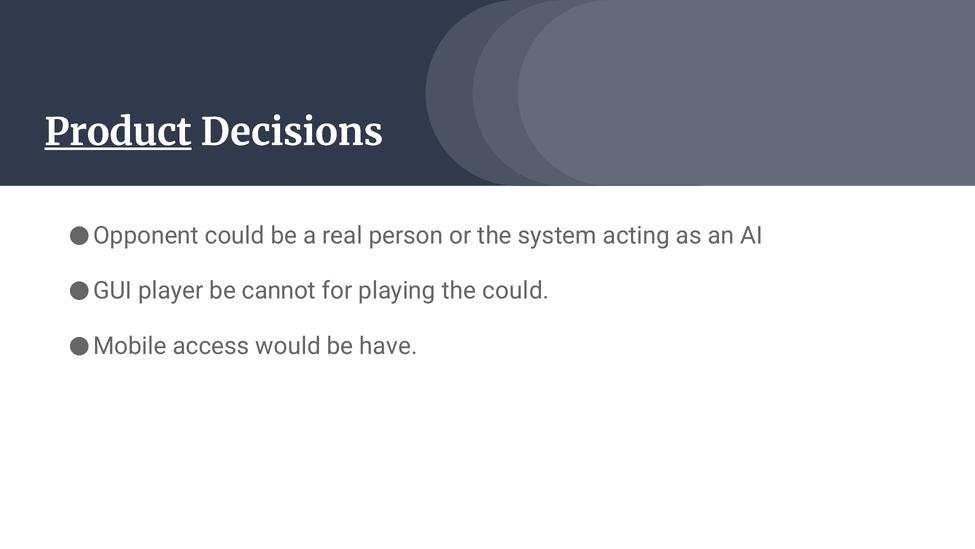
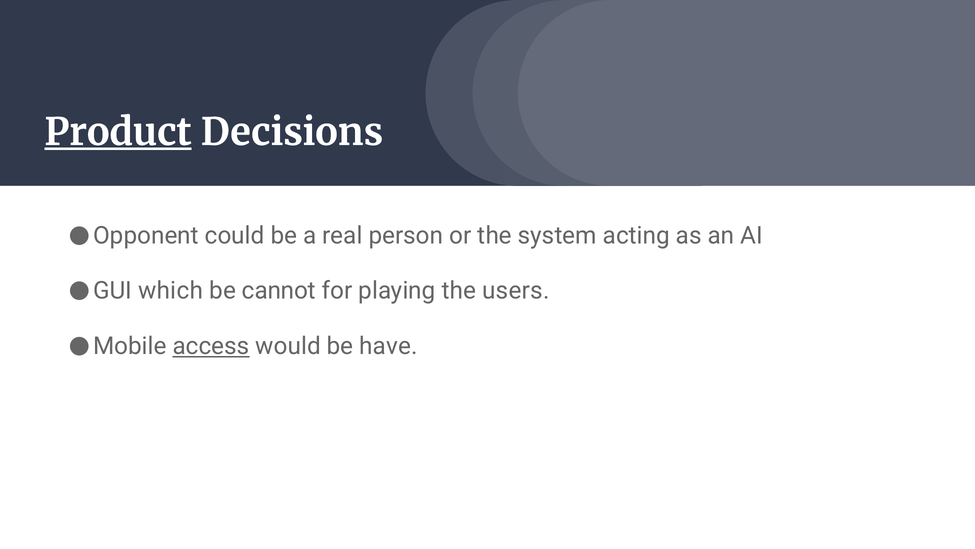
player: player -> which (171, 291)
the could: could -> users (516, 291)
access underline: none -> present (211, 346)
